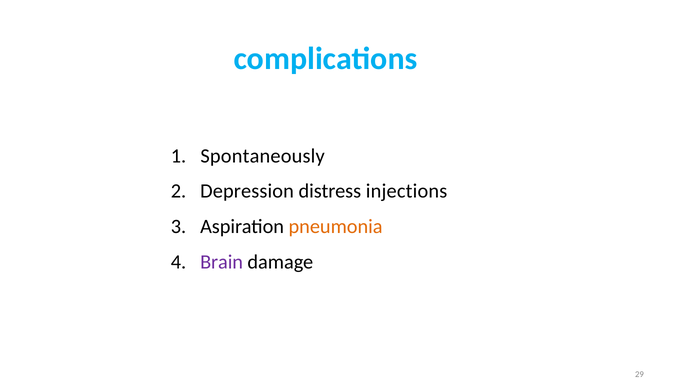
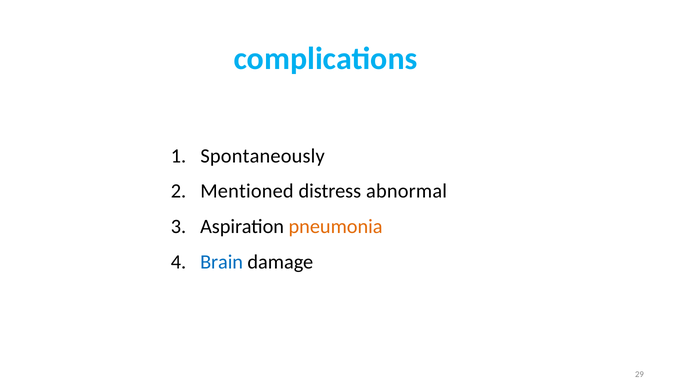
Depression: Depression -> Mentioned (247, 191)
injections: injections -> abnormal (407, 191)
Brain colour: purple -> blue (222, 262)
